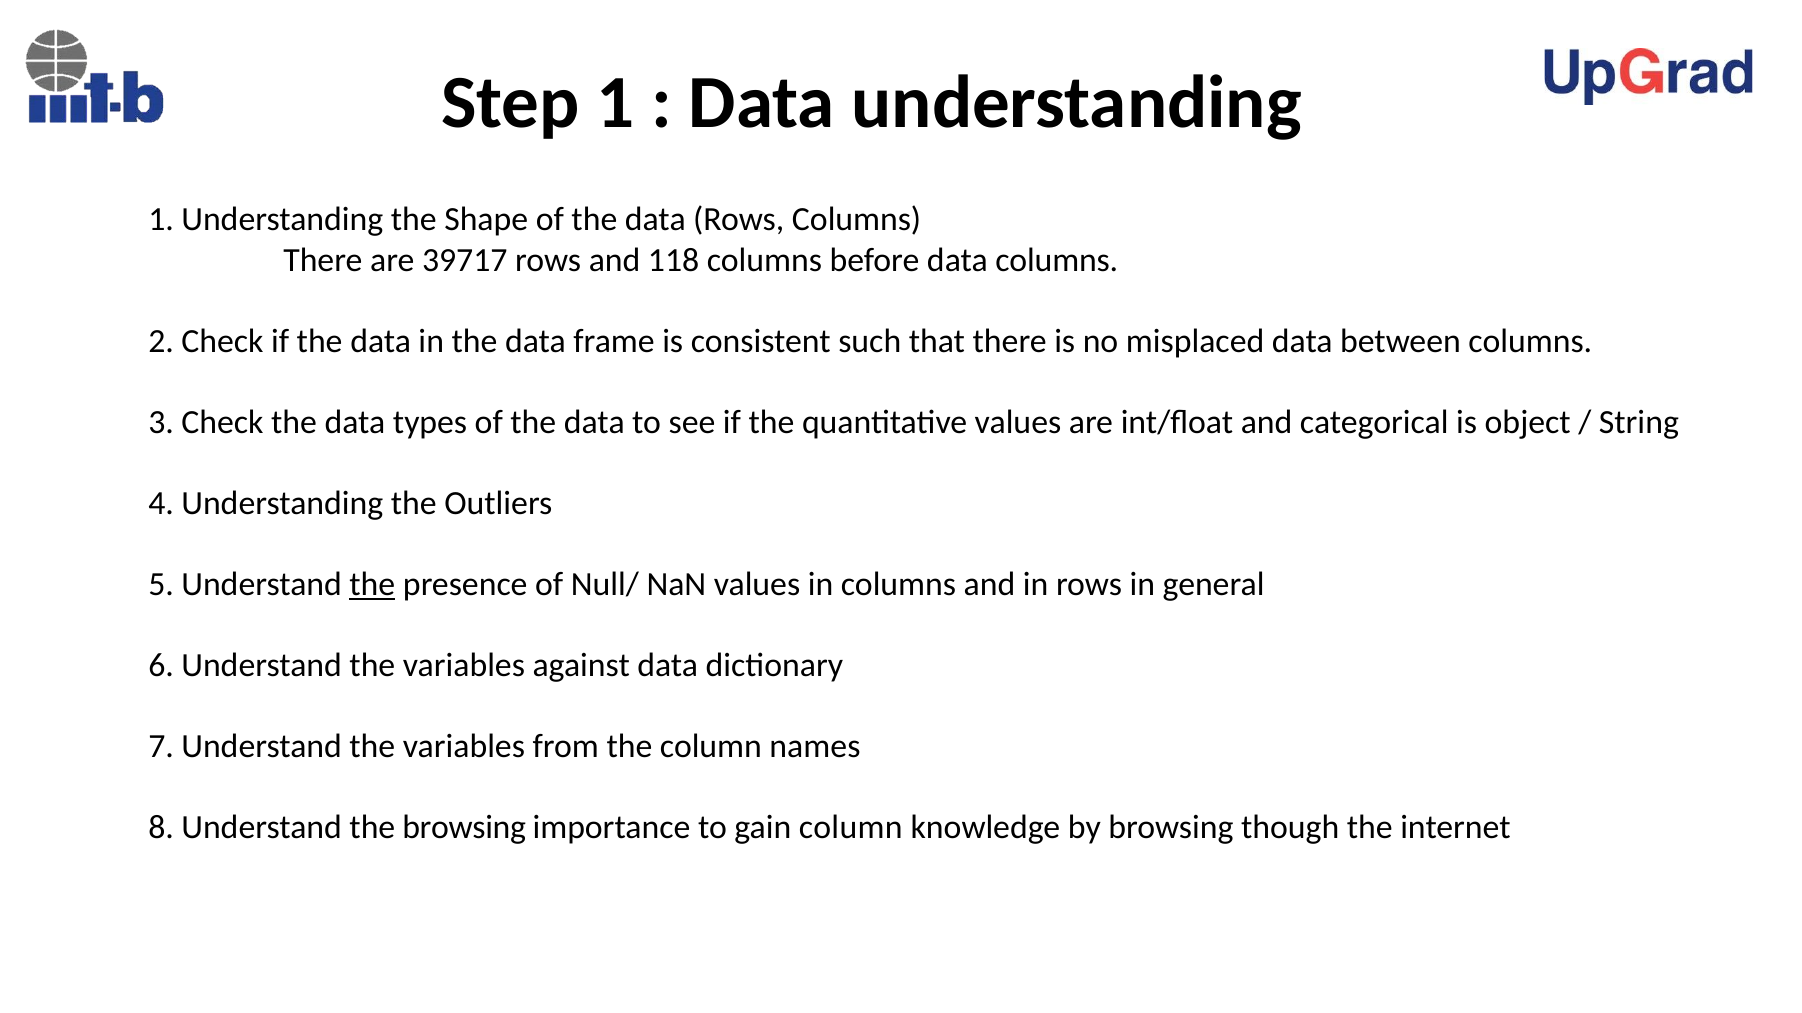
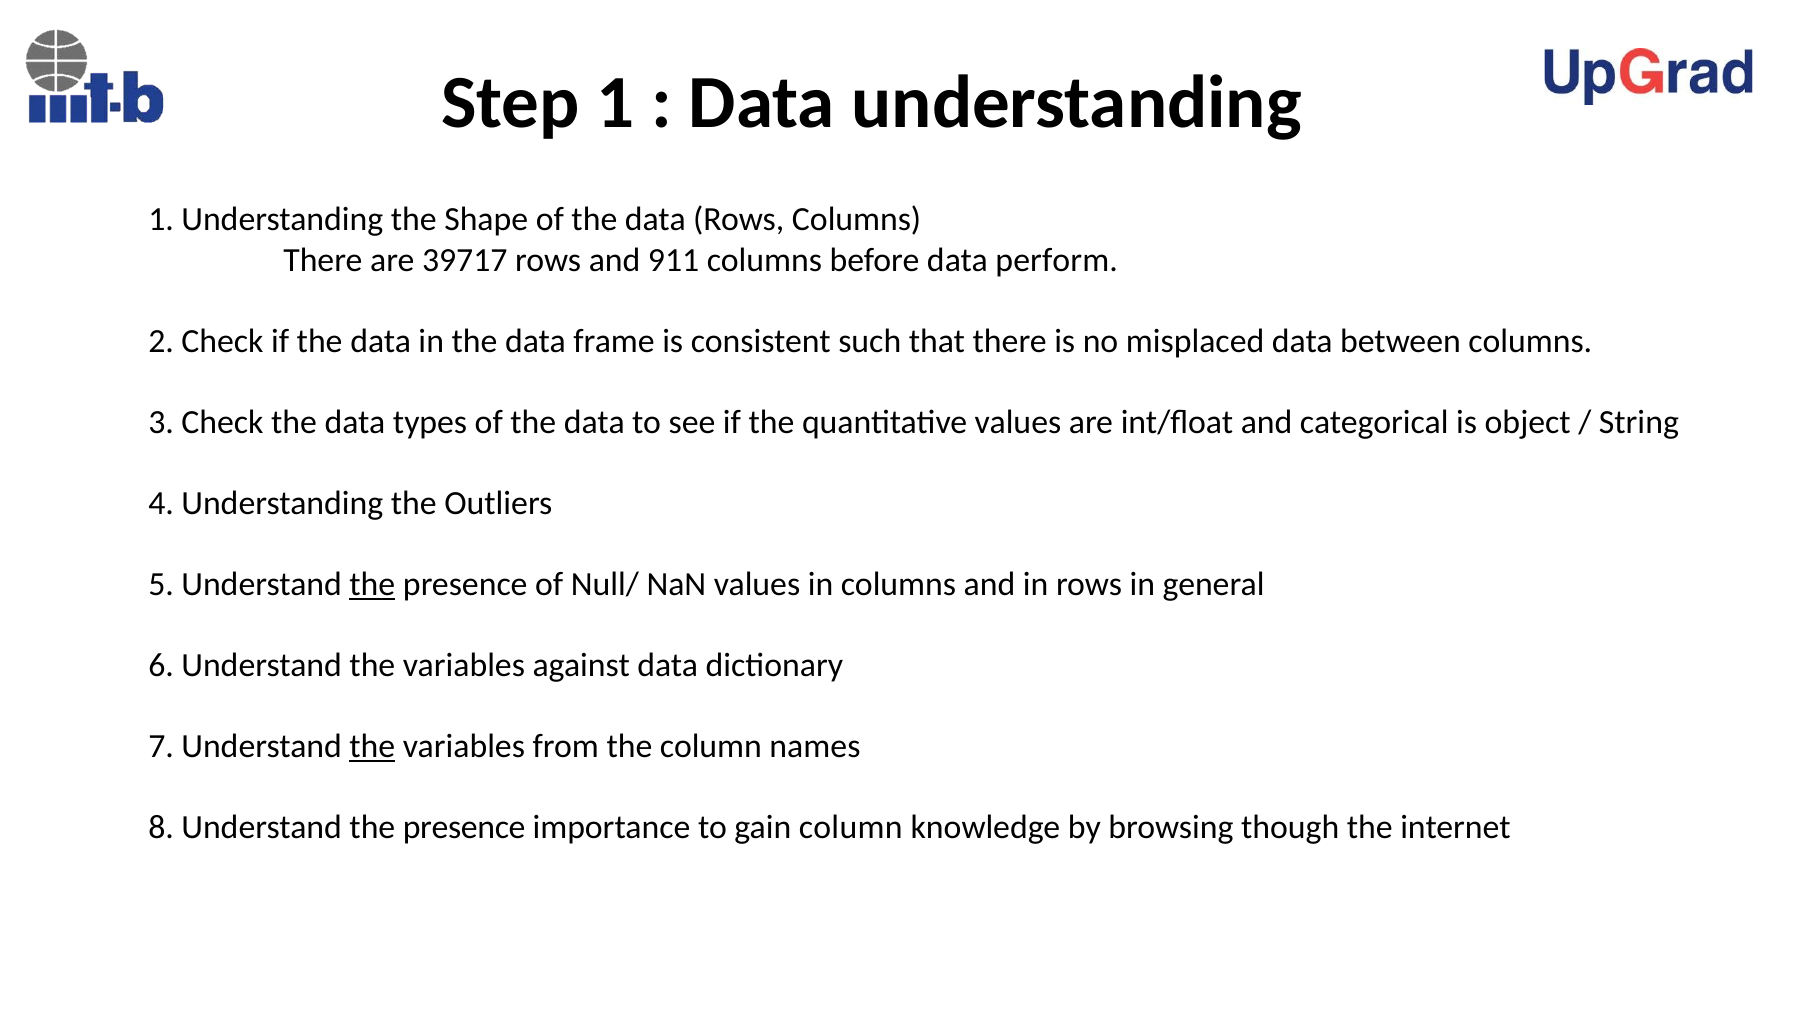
118: 118 -> 911 (674, 260)
data columns: columns -> perform (1057, 260)
the underline: none -> present (372, 747)
8 Understand the browsing: browsing -> presence (464, 828)
